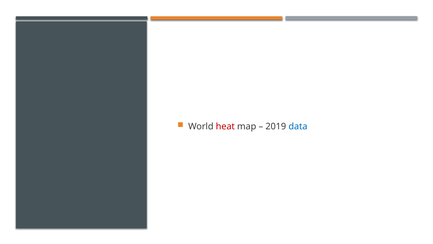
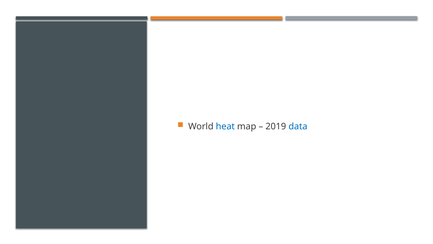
heat colour: red -> blue (225, 126)
